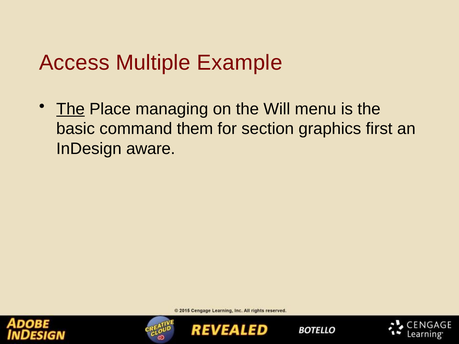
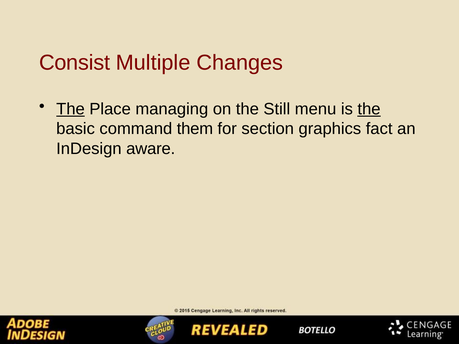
Access: Access -> Consist (75, 63)
Example: Example -> Changes (240, 63)
Will: Will -> Still (277, 109)
the underline: none -> present (369, 109)
first: first -> fact (379, 129)
